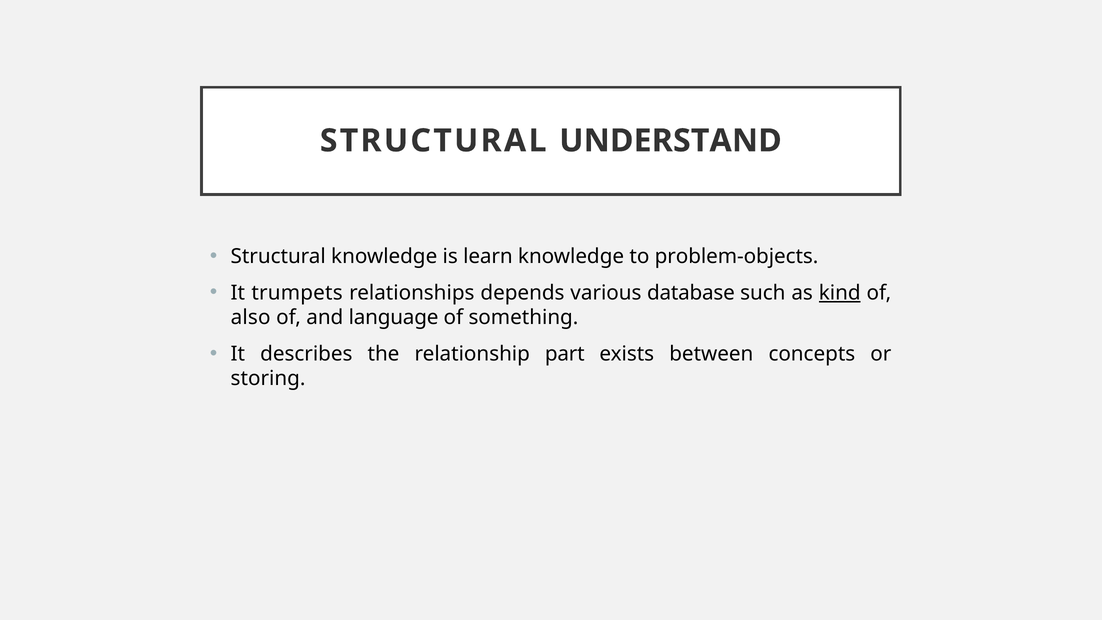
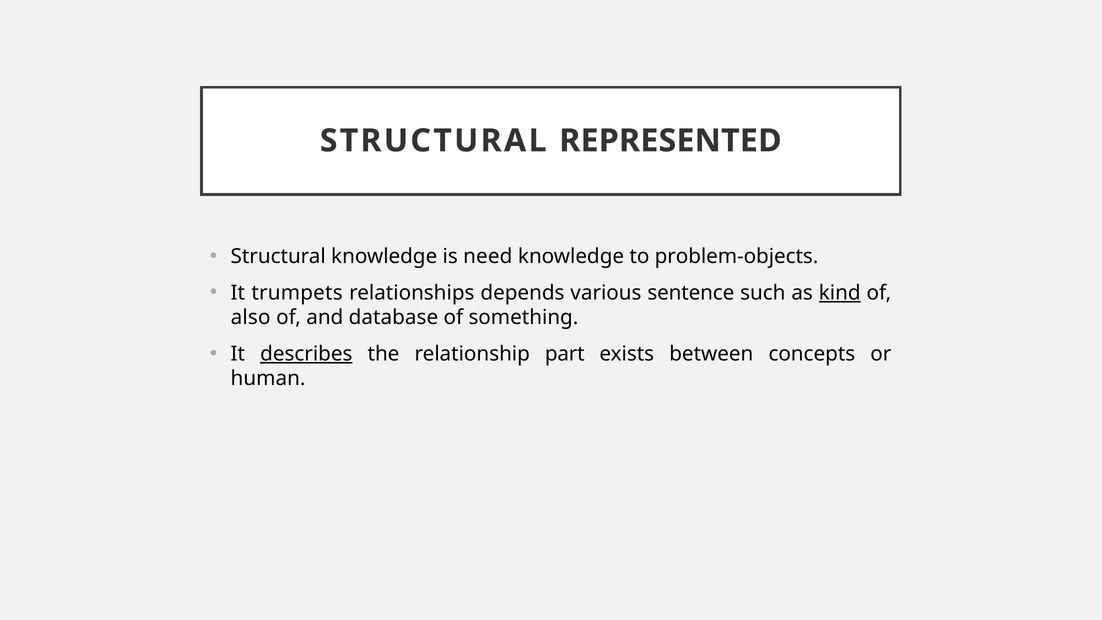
UNDERSTAND: UNDERSTAND -> REPRESENTED (670, 141)
learn: learn -> need (488, 256)
database: database -> sentence (691, 293)
language: language -> database (393, 317)
describes underline: none -> present (306, 354)
storing: storing -> human (268, 379)
